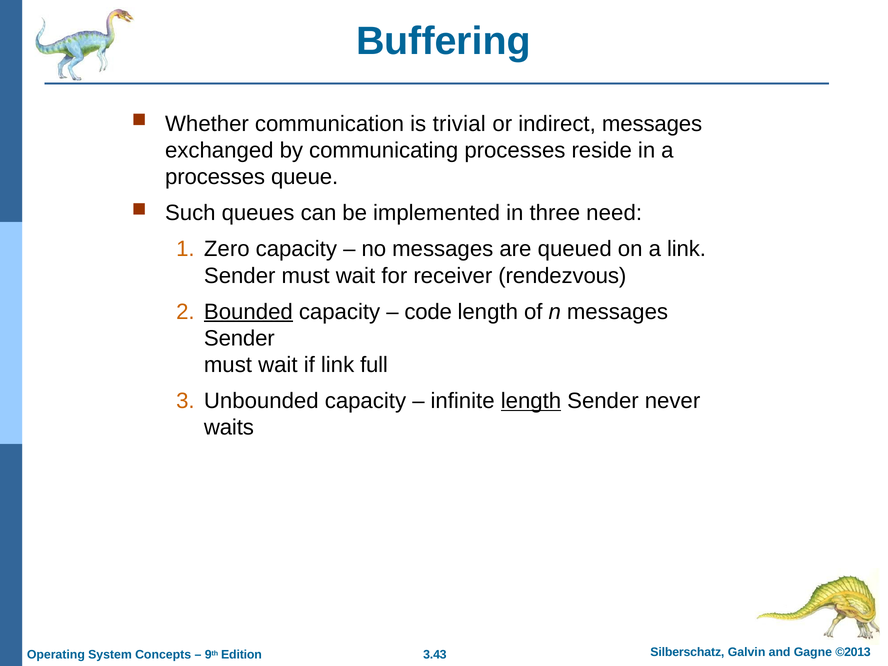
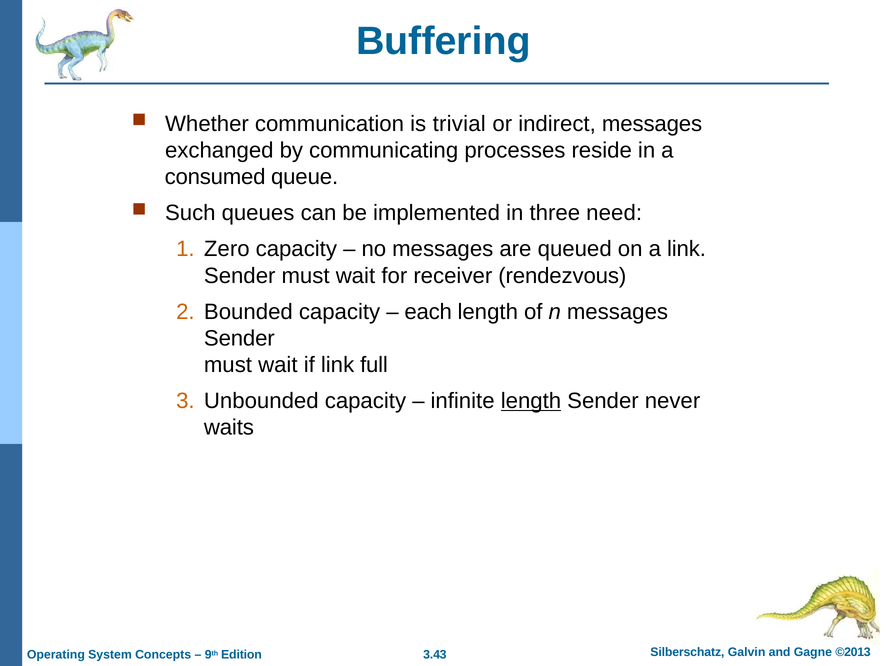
processes: processes -> consumed (215, 177)
Bounded underline: present -> none (248, 312)
code: code -> each (428, 312)
